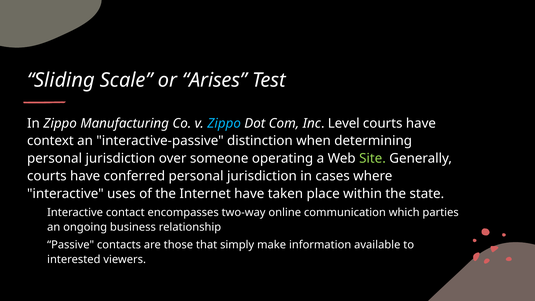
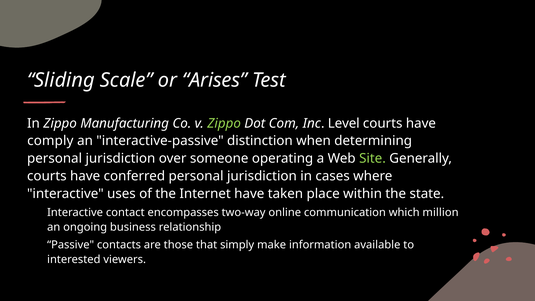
Zippo colour: light blue -> light green (224, 123)
context: context -> comply (50, 141)
parties: parties -> million (441, 212)
